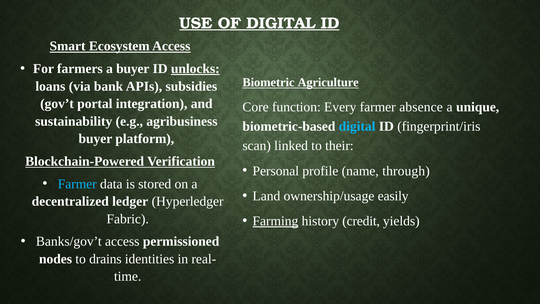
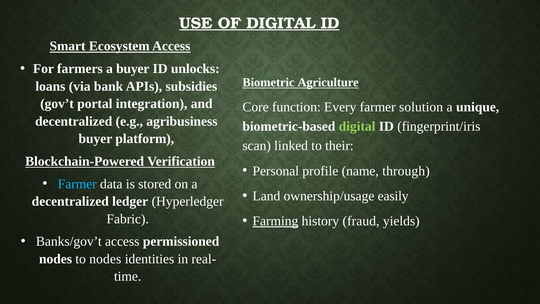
unlocks underline: present -> none (195, 69)
absence: absence -> solution (421, 107)
sustainability: sustainability -> decentralized (74, 121)
digital colour: light blue -> light green (357, 126)
credit: credit -> fraud (361, 221)
to drains: drains -> nodes (105, 259)
